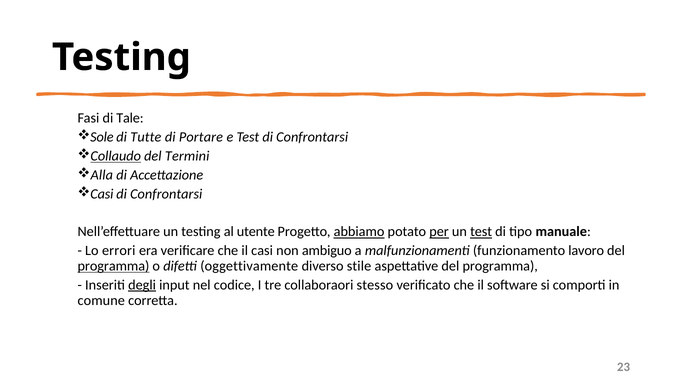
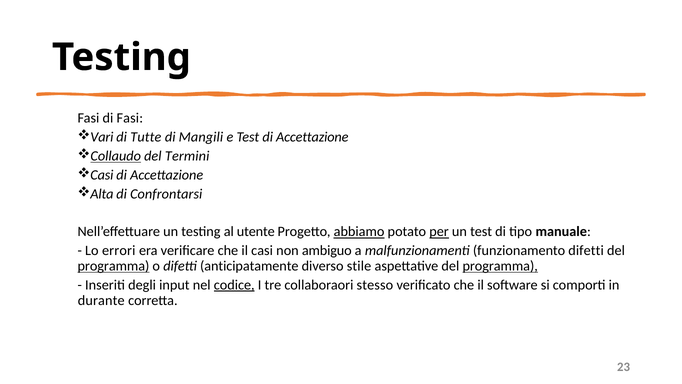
di Tale: Tale -> Fasi (130, 118)
Sole: Sole -> Vari (102, 137)
Portare: Portare -> Mangili (201, 137)
Test di Confrontarsi: Confrontarsi -> Accettazione (312, 137)
Alla: Alla -> Casi (102, 175)
Casi: Casi -> Alta (102, 194)
test underline: present -> none (481, 232)
funzionamento lavoro: lavoro -> difetti (586, 250)
oggettivamente: oggettivamente -> anticipatamente (249, 266)
programma underline: none -> present (500, 266)
degli underline: present -> none (142, 285)
codice underline: none -> present (234, 285)
comune: comune -> durante (101, 300)
